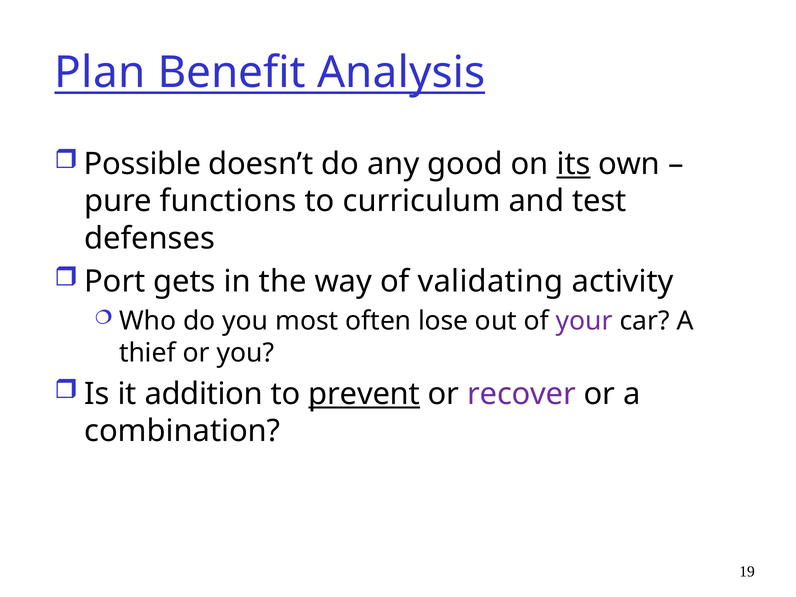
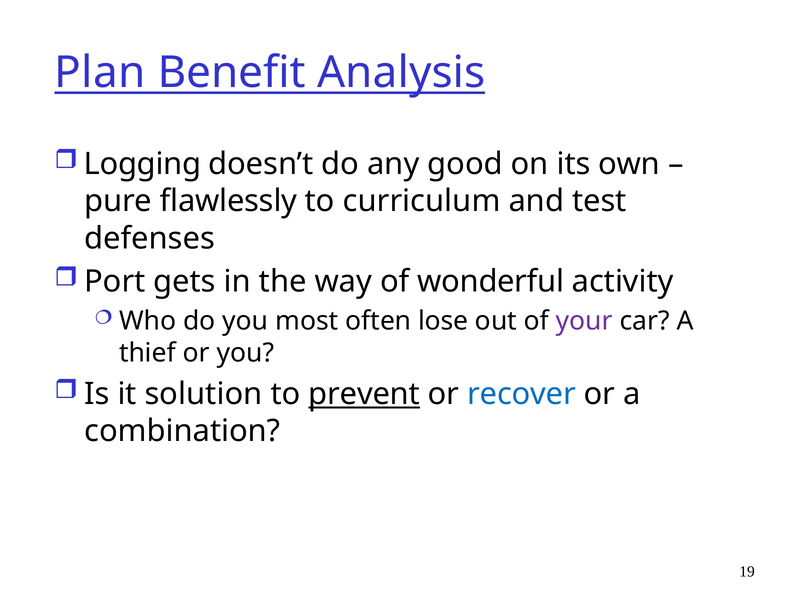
Possible: Possible -> Logging (142, 164)
its underline: present -> none (574, 164)
functions: functions -> flawlessly (228, 201)
validating: validating -> wonderful (491, 282)
addition: addition -> solution (204, 394)
recover colour: purple -> blue (522, 394)
